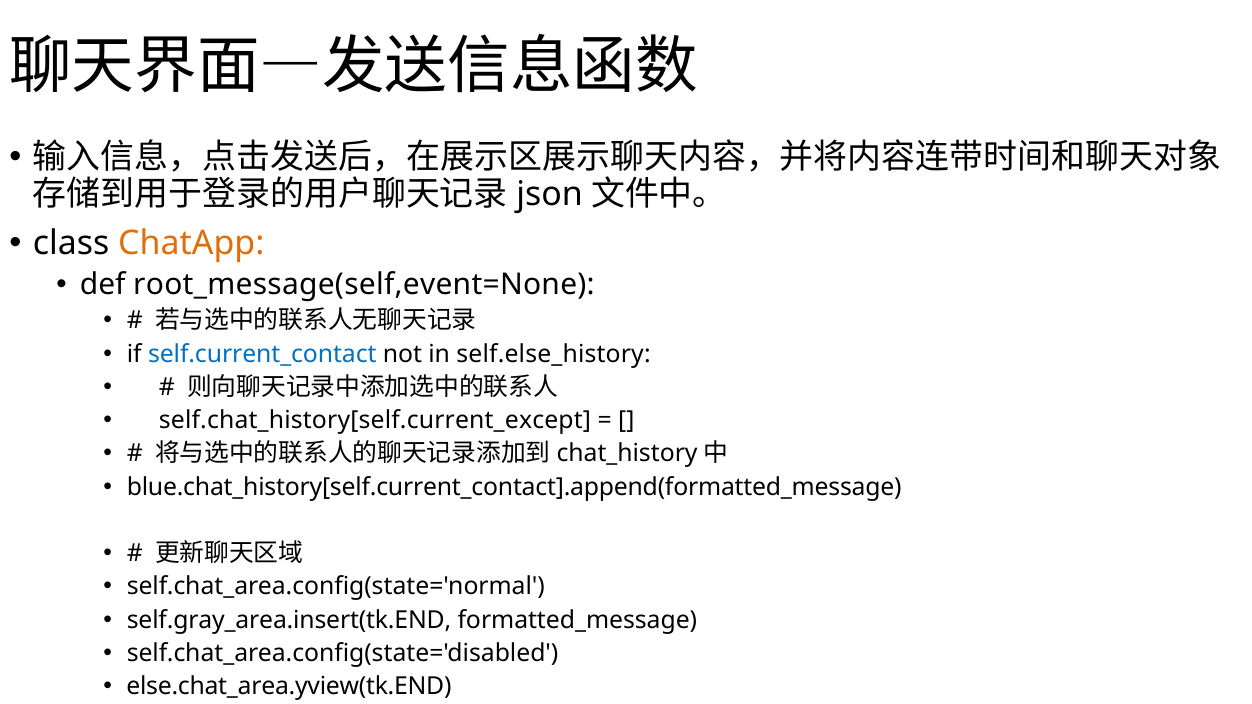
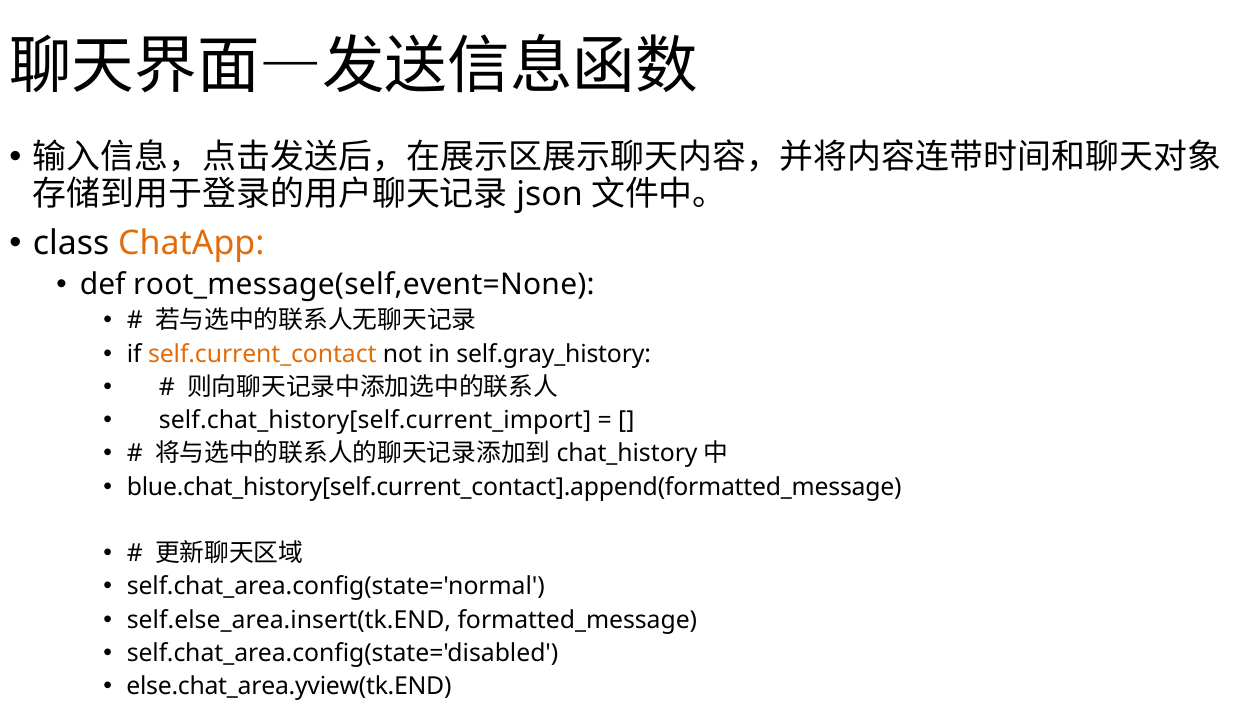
self.current_contact colour: blue -> orange (262, 354)
self.else_history: self.else_history -> self.gray_history (554, 354)
self.chat_history[self.current_except: self.chat_history[self.current_except -> self.chat_history[self.current_import (375, 421)
self.gray_area.insert(tk.END: self.gray_area.insert(tk.END -> self.else_area.insert(tk.END (289, 620)
